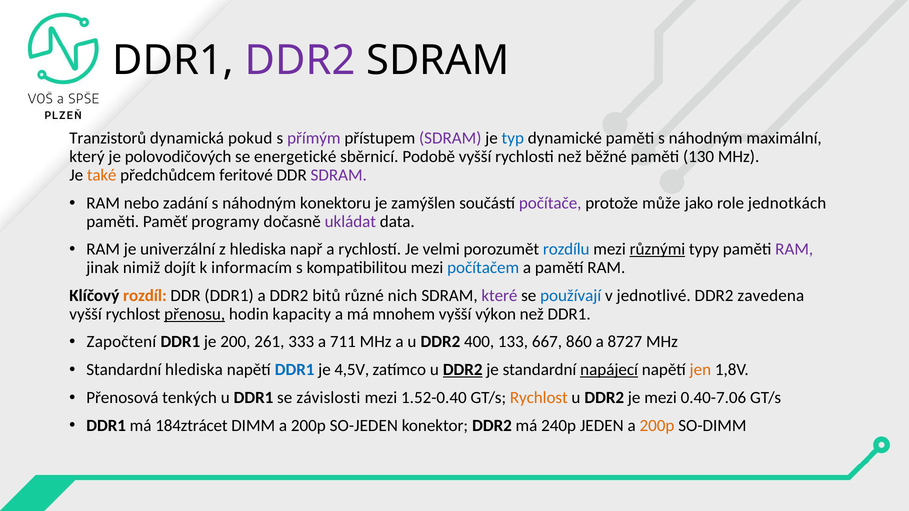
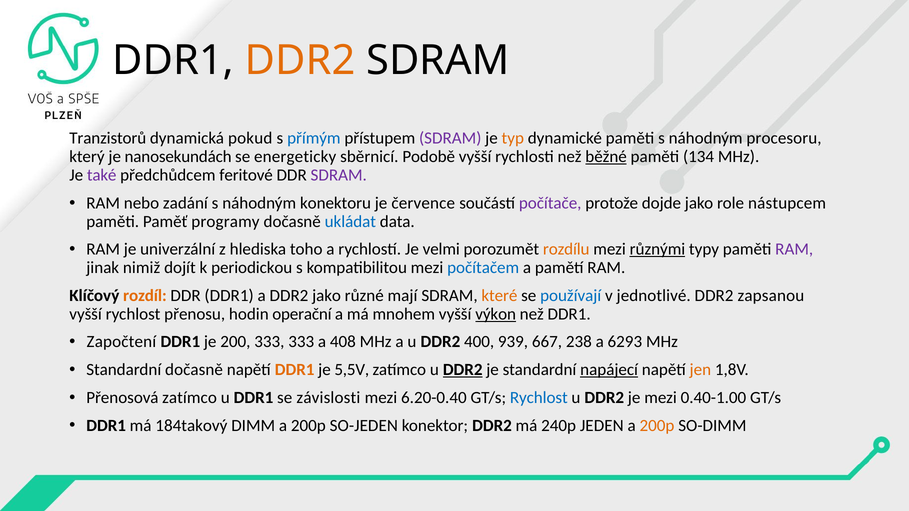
DDR2 colour: purple -> orange (300, 61)
přímým colour: purple -> blue (314, 138)
typ colour: blue -> orange (513, 138)
maximální: maximální -> procesoru (784, 138)
polovodičových: polovodičových -> nanosekundách (178, 157)
energetické: energetické -> energeticky (295, 157)
běžné underline: none -> present (606, 157)
130: 130 -> 134 (699, 157)
také colour: orange -> purple (102, 175)
zamýšlen: zamýšlen -> července (423, 203)
může: může -> dojde (661, 203)
jednotkách: jednotkách -> nástupcem (787, 203)
ukládat colour: purple -> blue (350, 222)
např: např -> toho (306, 249)
rozdílu colour: blue -> orange (566, 249)
informacím: informacím -> periodickou (252, 268)
DDR2 bitů: bitů -> jako (327, 296)
nich: nich -> mají (403, 296)
které colour: purple -> orange (499, 296)
zavedena: zavedena -> zapsanou (771, 296)
přenosu underline: present -> none (195, 314)
kapacity: kapacity -> operační (302, 314)
výkon underline: none -> present (496, 314)
200 261: 261 -> 333 (269, 342)
711: 711 -> 408 (343, 342)
133: 133 -> 939 (513, 342)
860: 860 -> 238 (579, 342)
8727: 8727 -> 6293 (625, 342)
Standardní hlediska: hlediska -> dočasně (194, 370)
DDR1 colour: blue -> orange (295, 370)
4,5V: 4,5V -> 5,5V (352, 370)
Přenosová tenkých: tenkých -> zatímco (190, 398)
1.52-0.40: 1.52-0.40 -> 6.20-0.40 (434, 398)
Rychlost colour: orange -> blue (539, 398)
0.40-7.06: 0.40-7.06 -> 0.40-1.00 (713, 398)
184ztrácet: 184ztrácet -> 184takový (191, 426)
